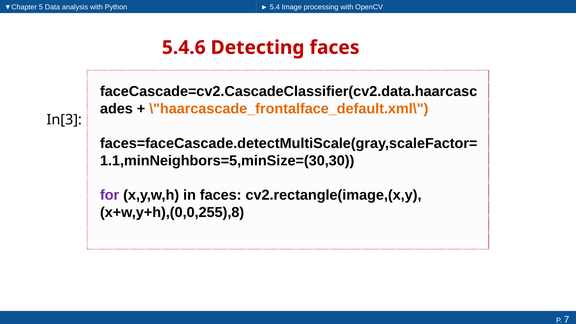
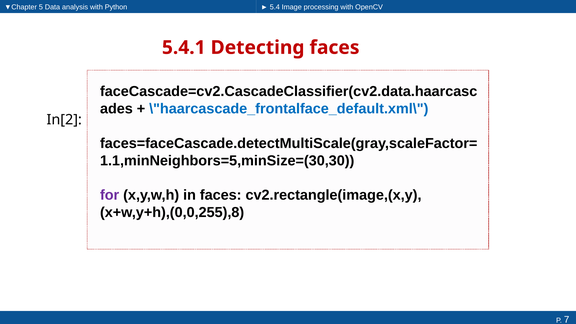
5.4.6: 5.4.6 -> 5.4.1 (184, 48)
\"haarcascade_frontalface_default.xml\ colour: orange -> blue (289, 109)
In[3: In[3 -> In[2 (64, 120)
